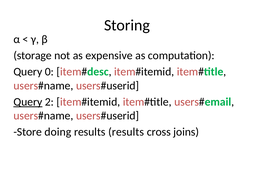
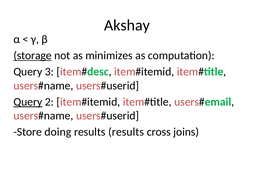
Storing: Storing -> Akshay (127, 25)
storage underline: none -> present (33, 56)
expensive: expensive -> minimizes (109, 56)
0: 0 -> 3 (49, 72)
